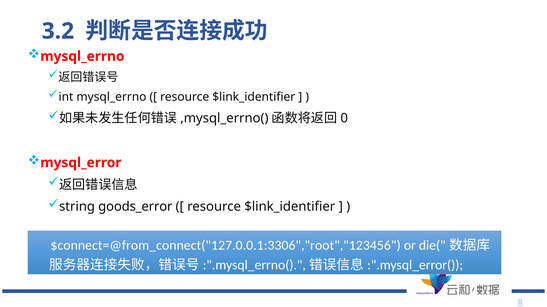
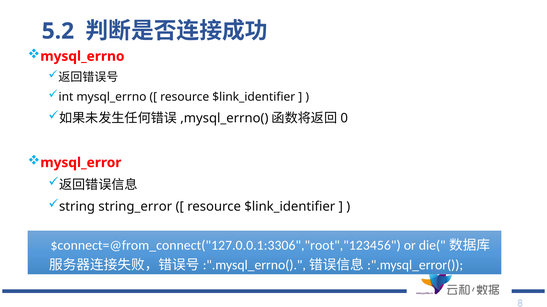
3.2: 3.2 -> 5.2 (58, 31)
goods_error: goods_error -> string_error (135, 207)
